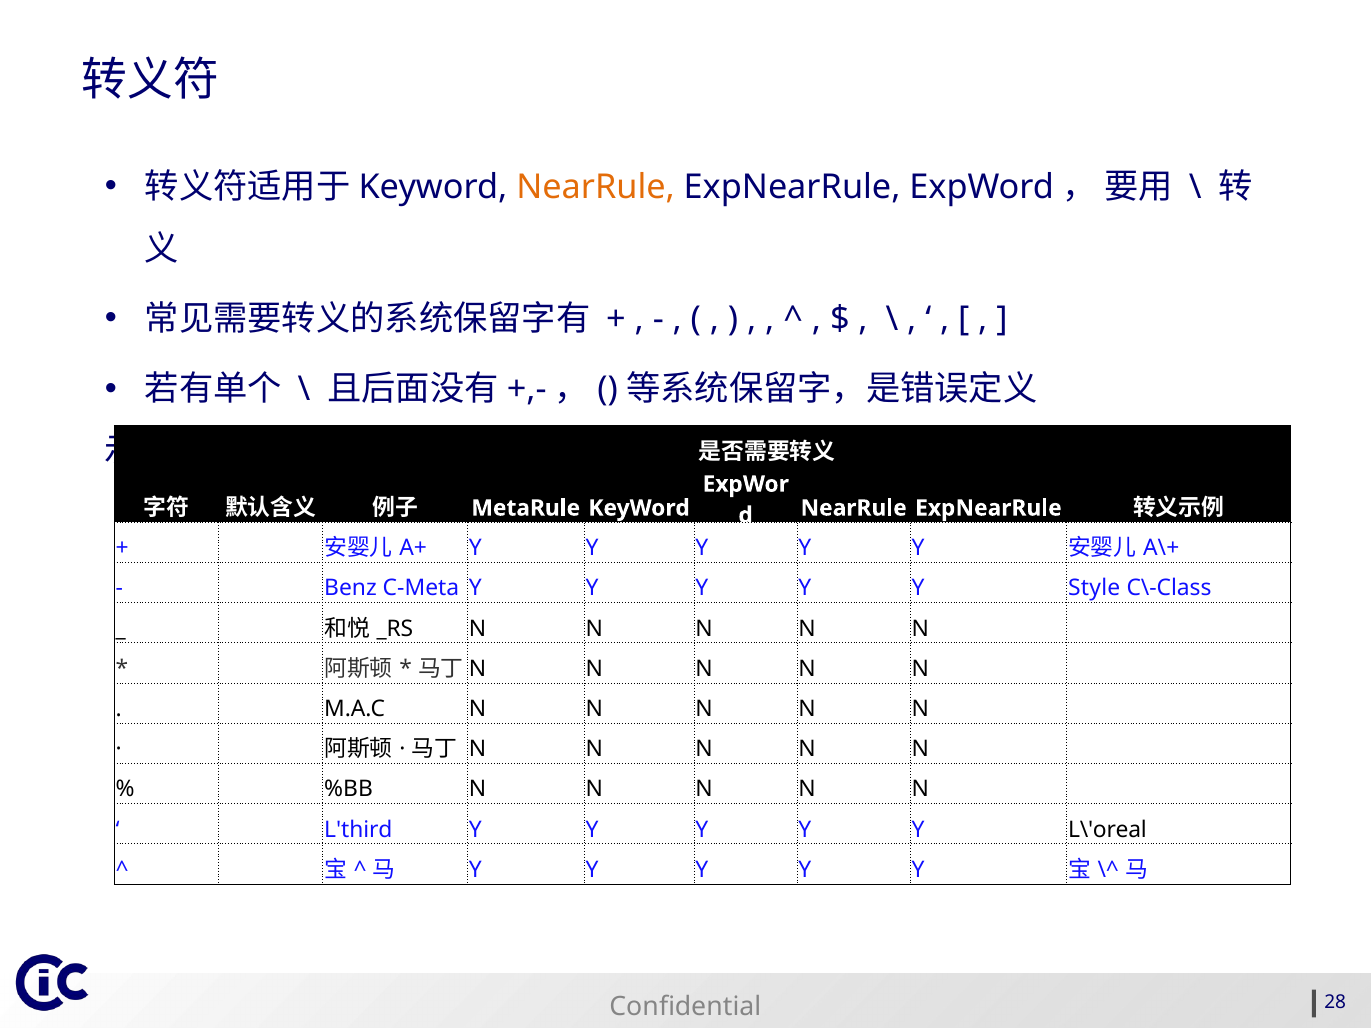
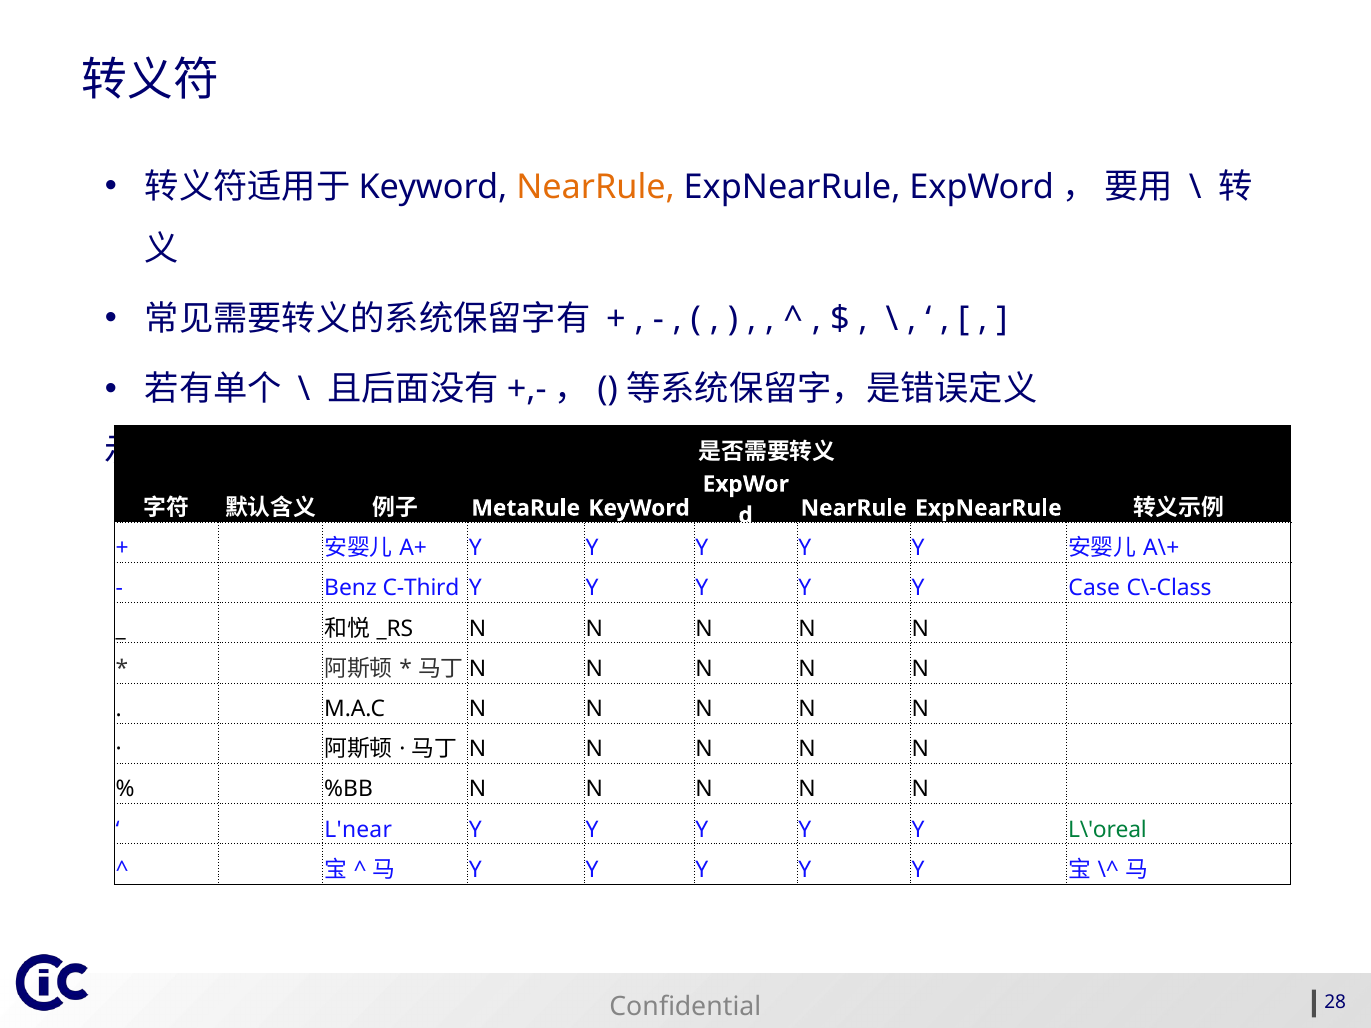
C-Meta: C-Meta -> C-Third (421, 589)
Style: Style -> Case (1094, 589)
L'third: L'third -> L'near (358, 830)
L\'oreal colour: black -> green (1107, 830)
